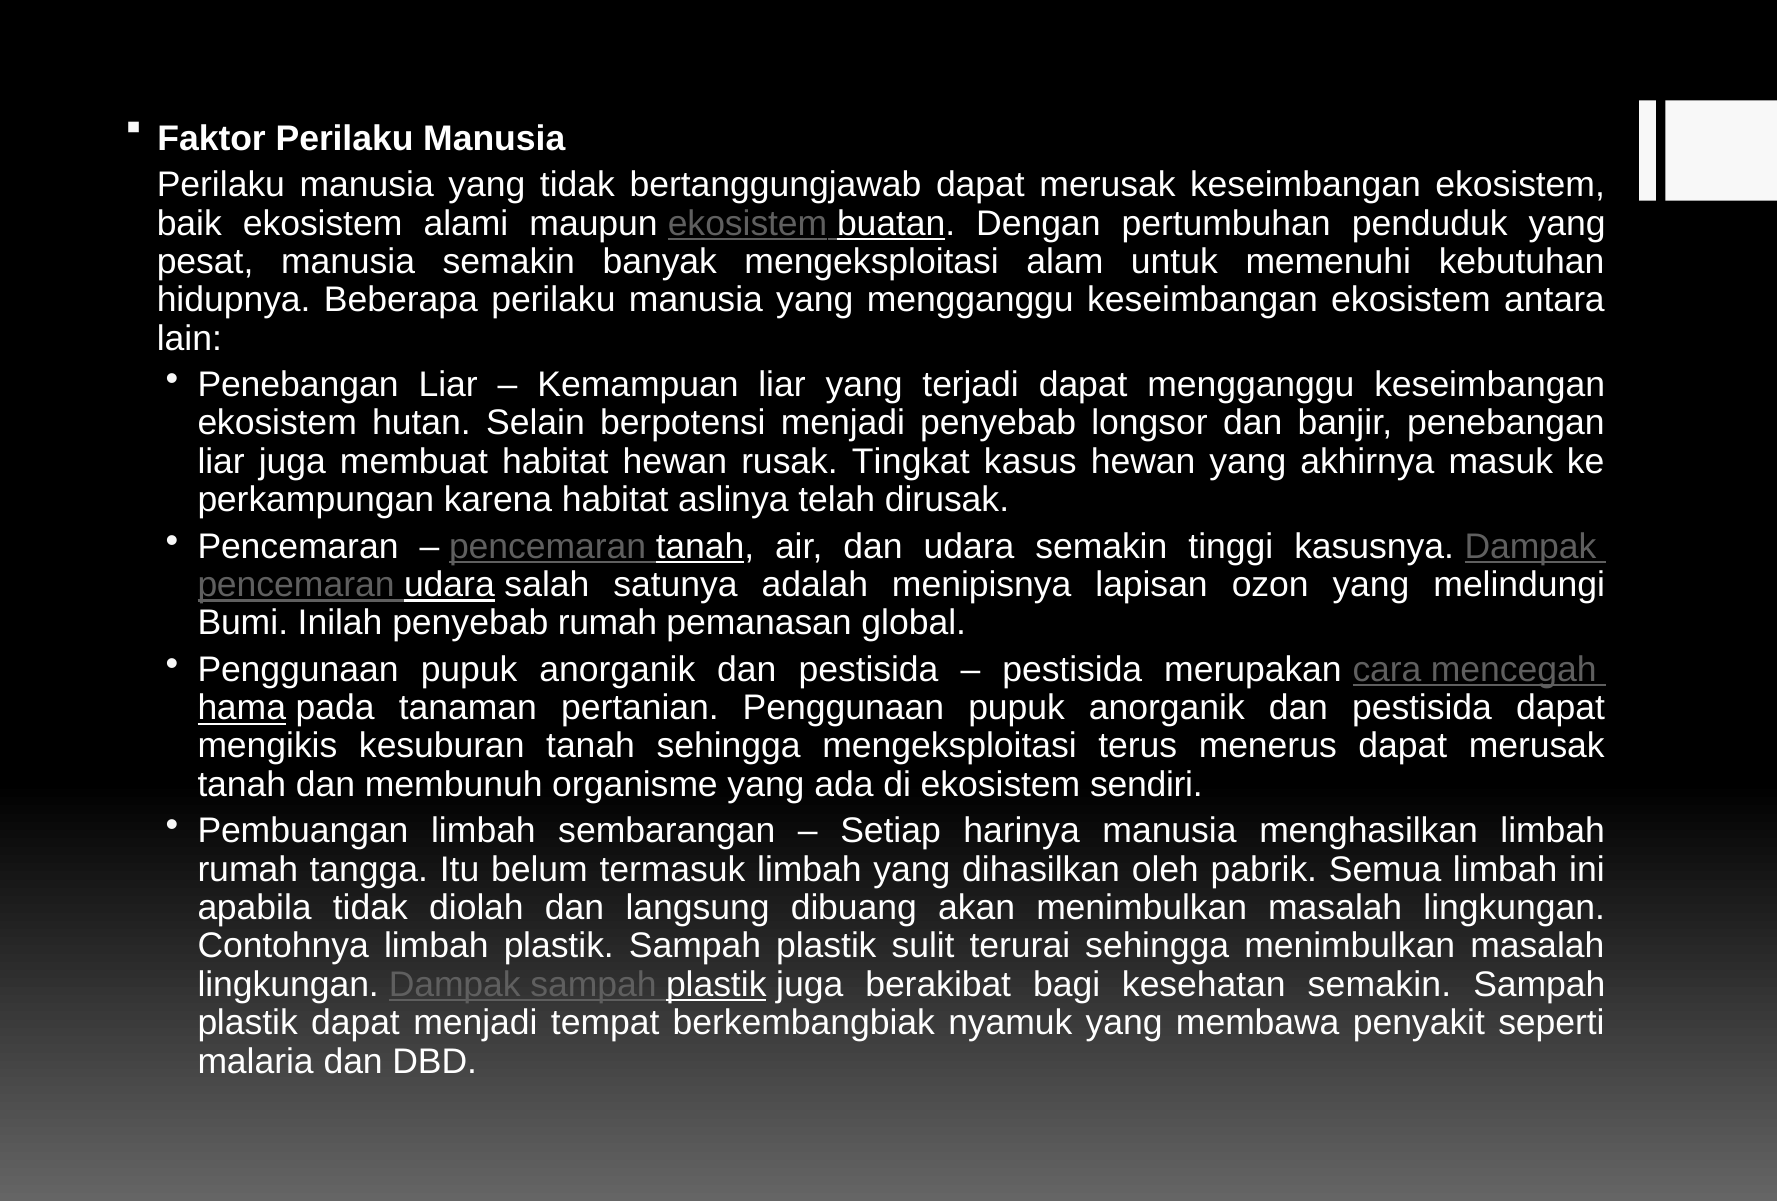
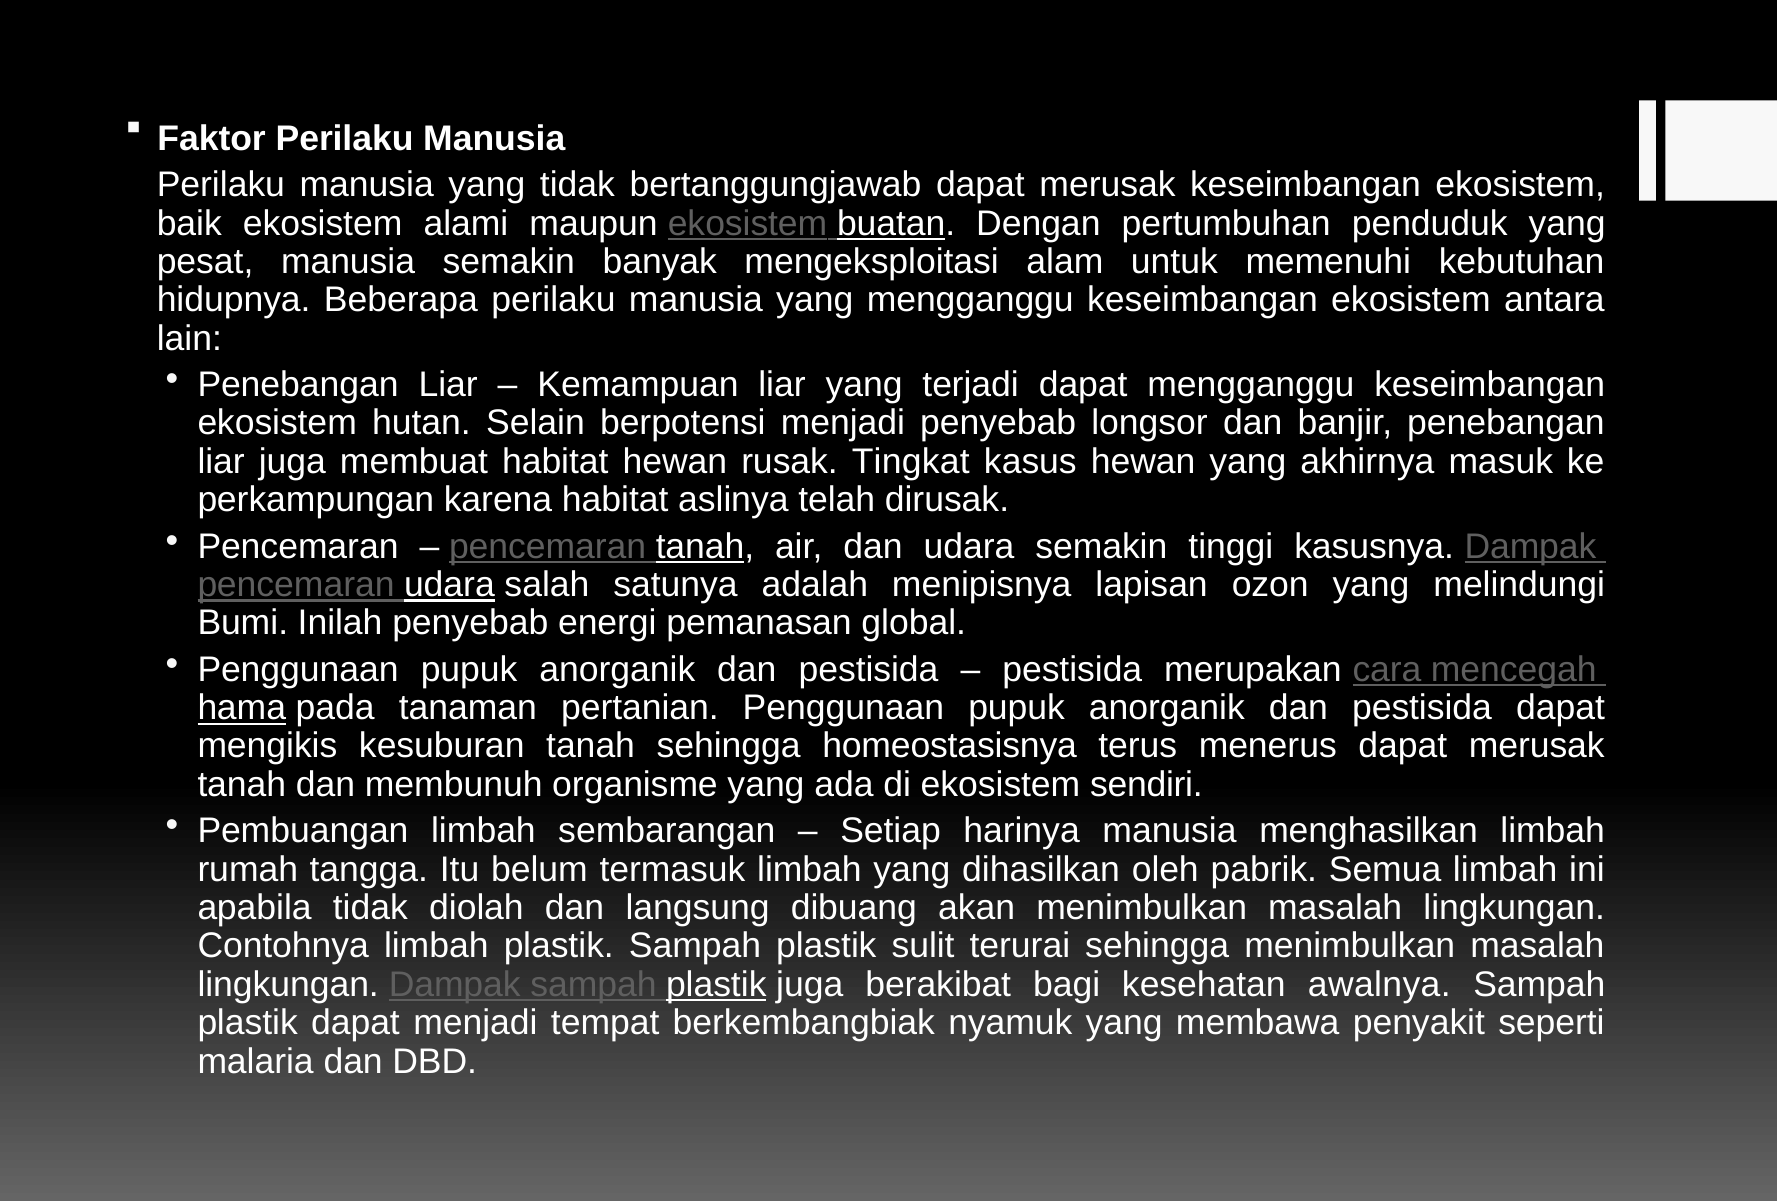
penyebab rumah: rumah -> energi (607, 623)
sehingga mengeksploitasi: mengeksploitasi -> homeostasisnya (950, 746)
kesehatan semakin: semakin -> awalnya (1379, 984)
